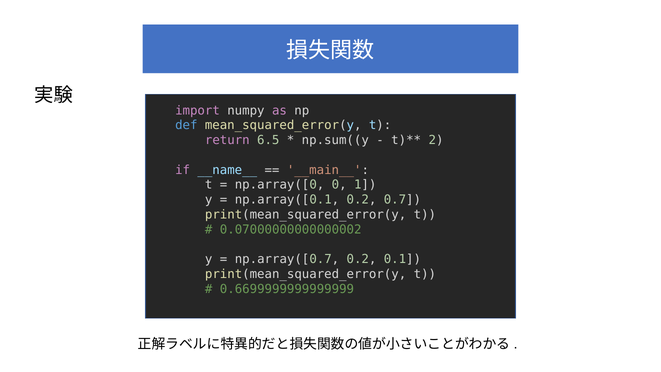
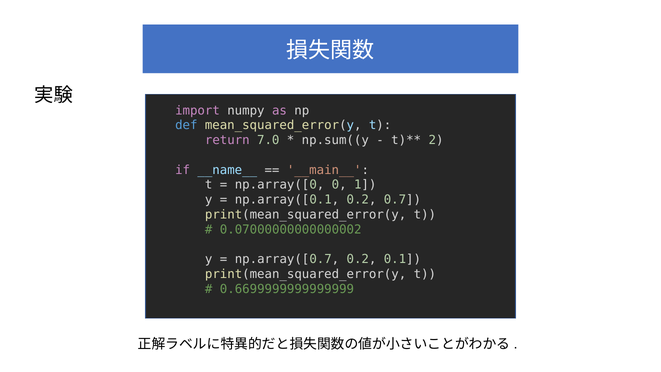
6.5: 6.5 -> 7.0 (268, 140)
